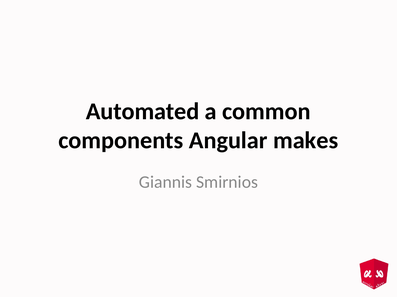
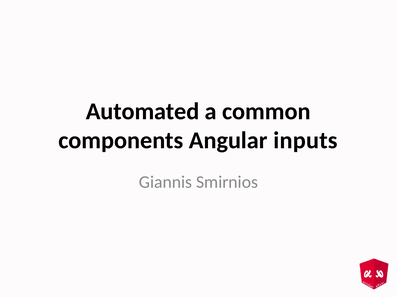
makes: makes -> inputs (305, 141)
